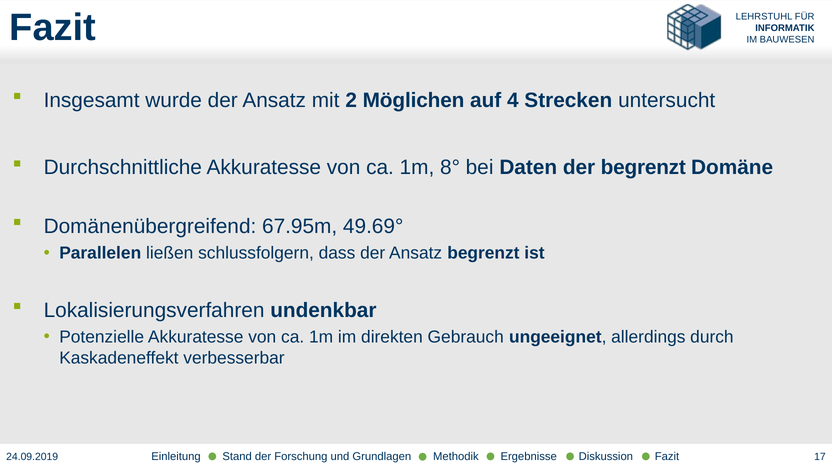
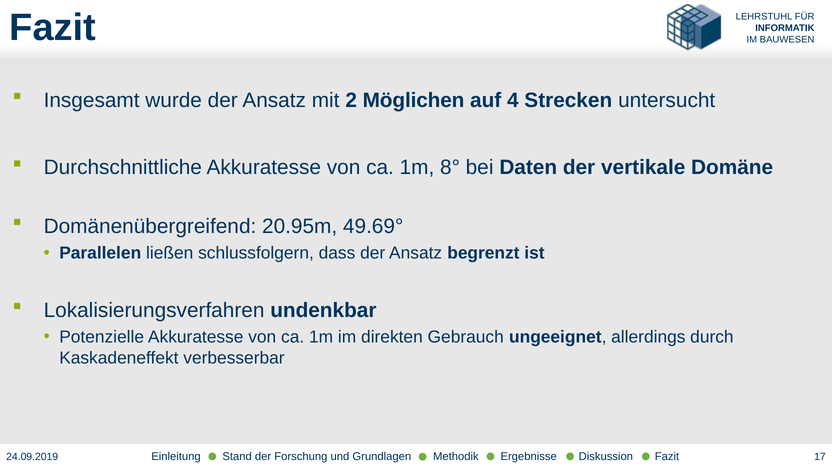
der begrenzt: begrenzt -> vertikale (643, 168)
67.95m: 67.95m -> 20.95m (300, 226)
